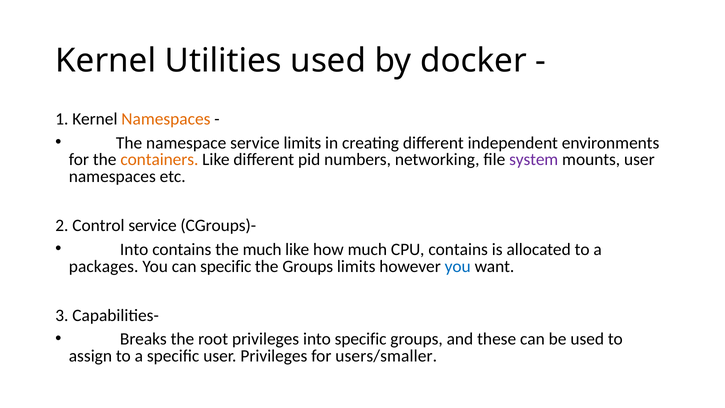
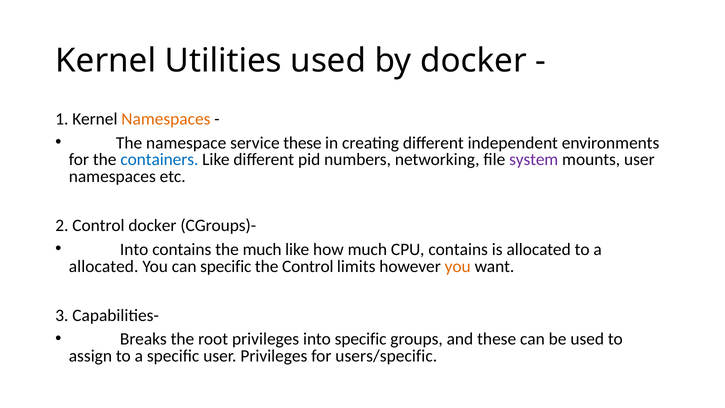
service limits: limits -> these (302, 143)
containers colour: orange -> blue (159, 160)
Control service: service -> docker (152, 226)
packages: packages -> allocated (104, 266)
the Groups: Groups -> Control (308, 266)
you colour: blue -> orange (458, 266)
users/smaller: users/smaller -> users/specific (386, 356)
